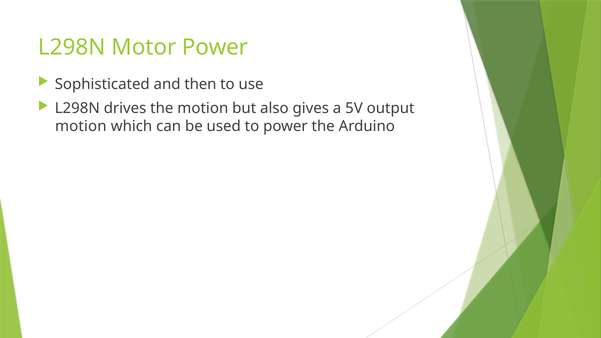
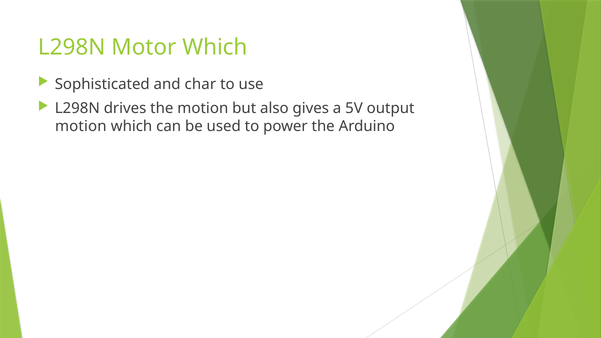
Motor Power: Power -> Which (215, 47)
then: then -> char (200, 84)
